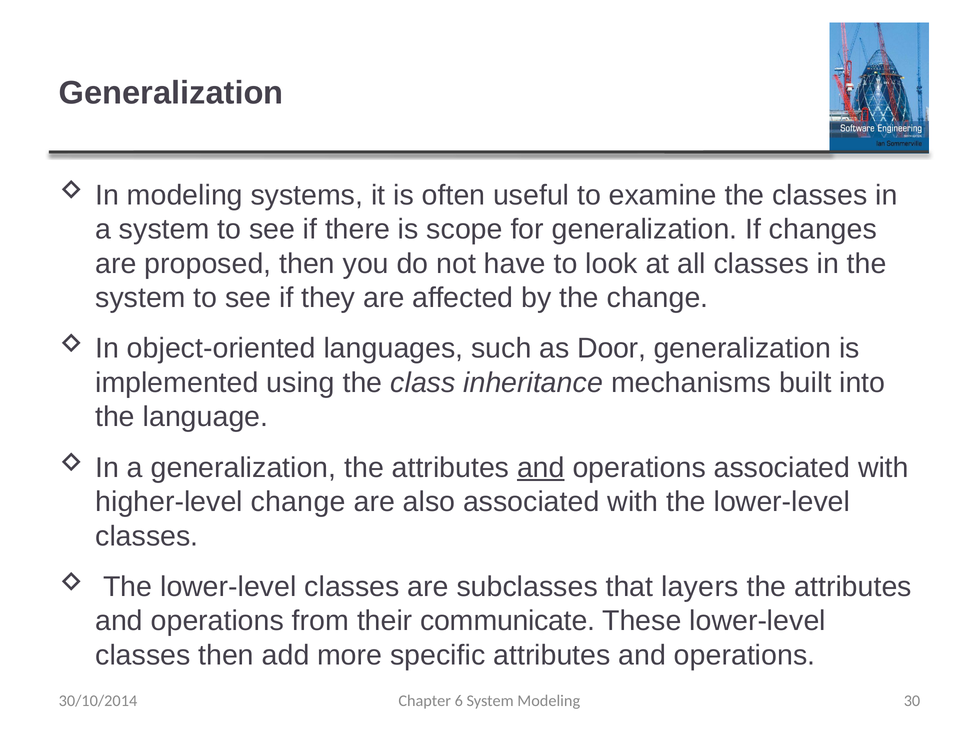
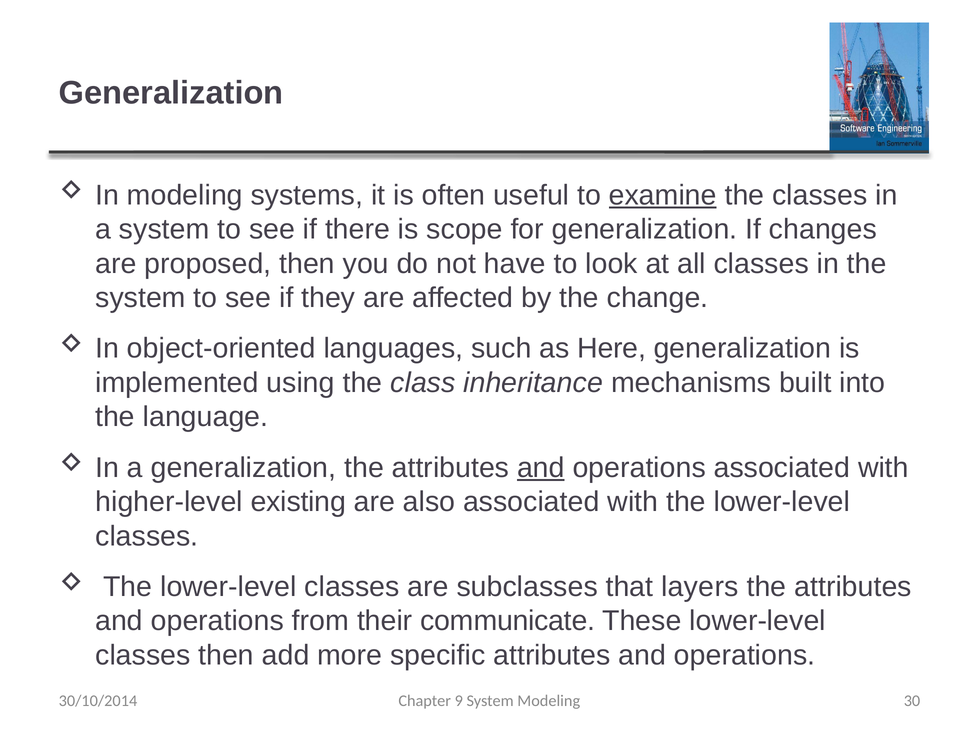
examine underline: none -> present (663, 195)
Door: Door -> Here (612, 349)
higher-level change: change -> existing (298, 502)
6: 6 -> 9 (459, 701)
